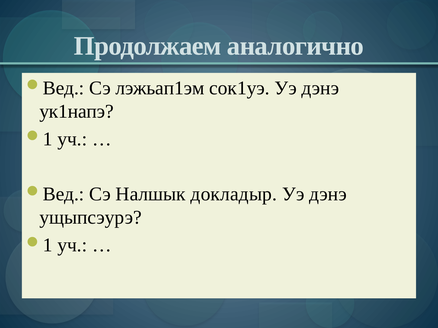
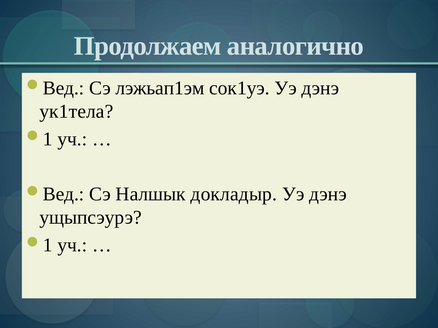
ук1напэ: ук1напэ -> ук1тела (76, 112)
